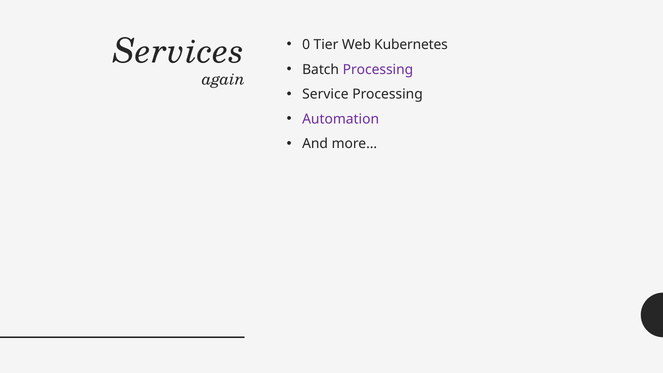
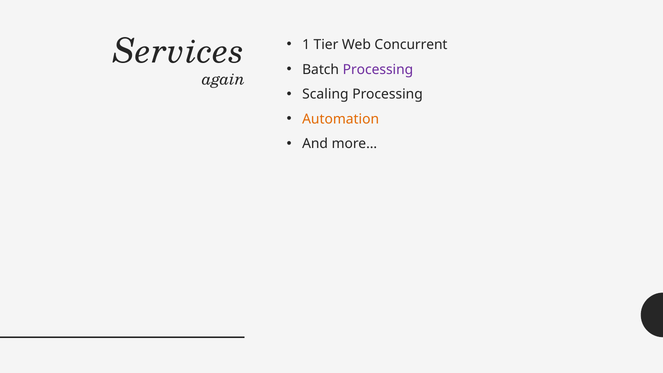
0: 0 -> 1 (306, 45)
Kubernetes: Kubernetes -> Concurrent (411, 45)
Service: Service -> Scaling (325, 94)
Automation colour: purple -> orange (341, 119)
